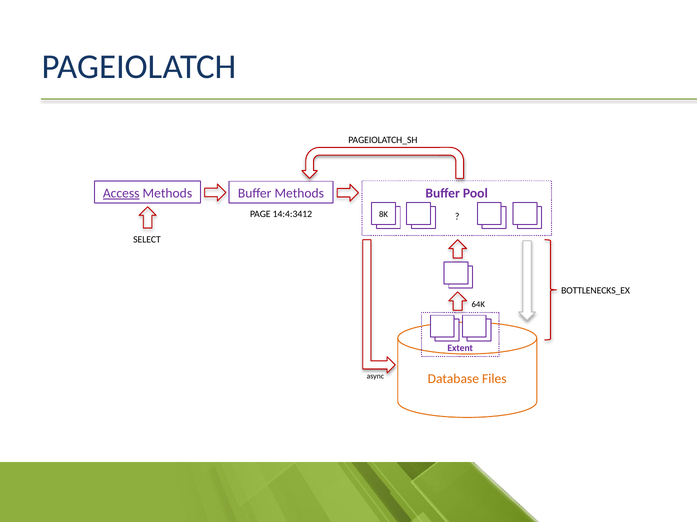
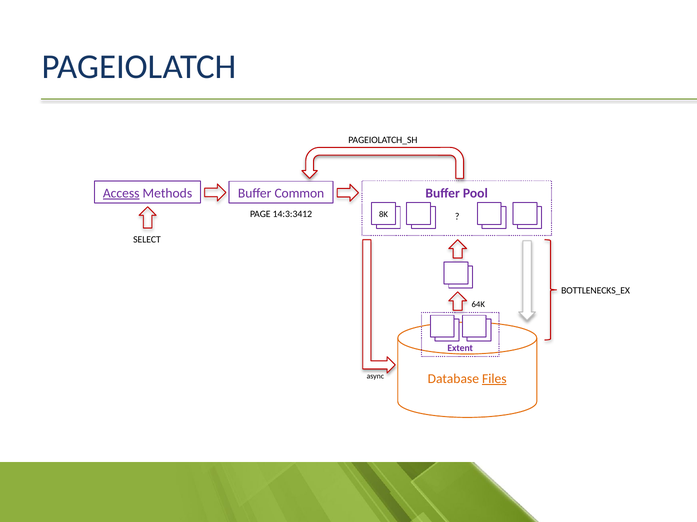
Buffer Methods: Methods -> Common (299, 193)
14:4:3412: 14:4:3412 -> 14:3:3412 (292, 215)
Files underline: none -> present (494, 379)
